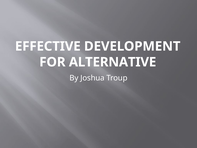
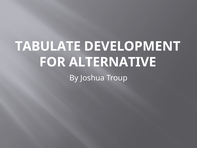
EFFECTIVE: EFFECTIVE -> TABULATE (48, 46)
